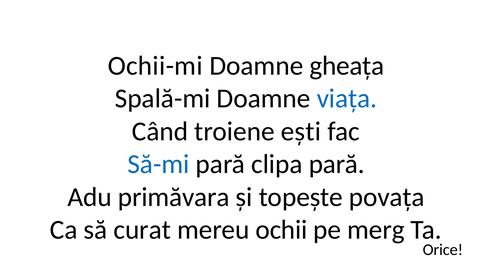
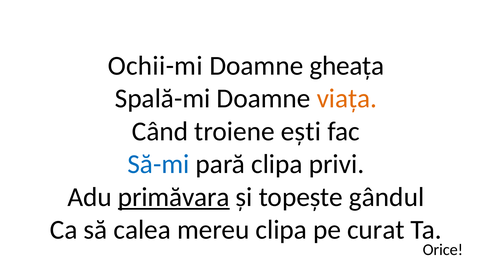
viața colour: blue -> orange (347, 98)
clipa pară: pară -> privi (337, 164)
primăvara underline: none -> present (174, 197)
povața: povața -> gândul (387, 197)
curat: curat -> calea (142, 230)
mereu ochii: ochii -> clipa (281, 230)
merg: merg -> curat (376, 230)
